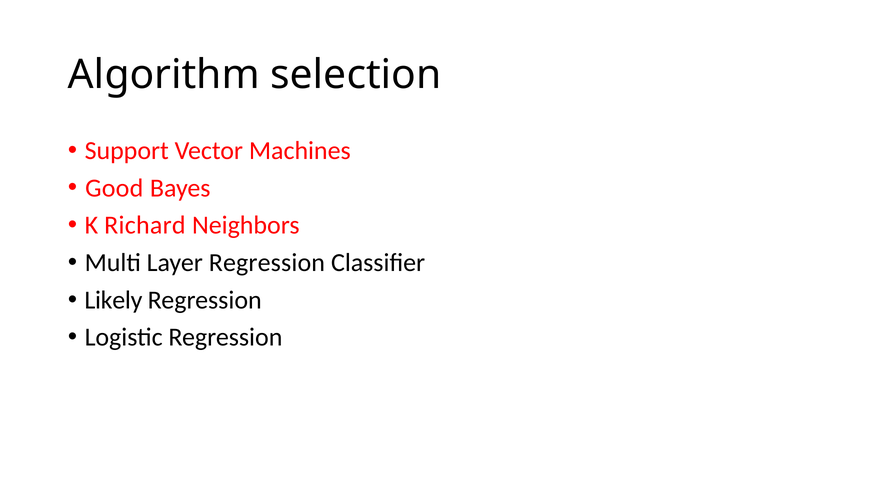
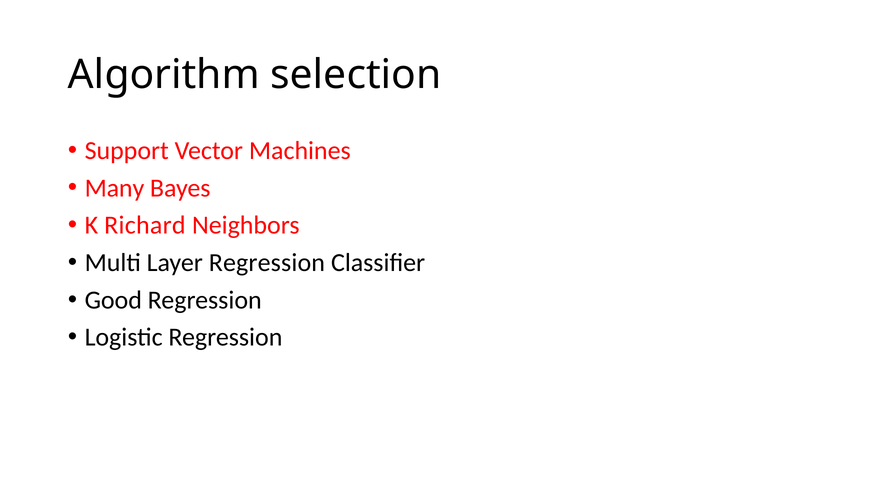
Good: Good -> Many (114, 188)
Likely: Likely -> Good (113, 300)
